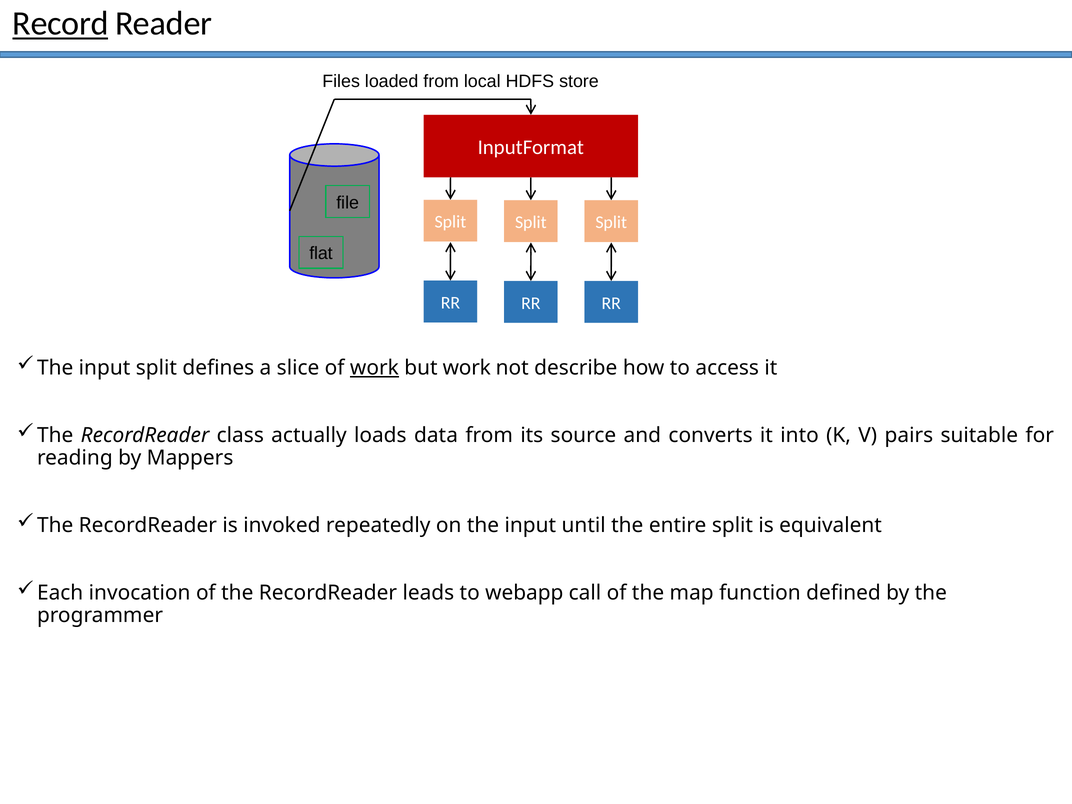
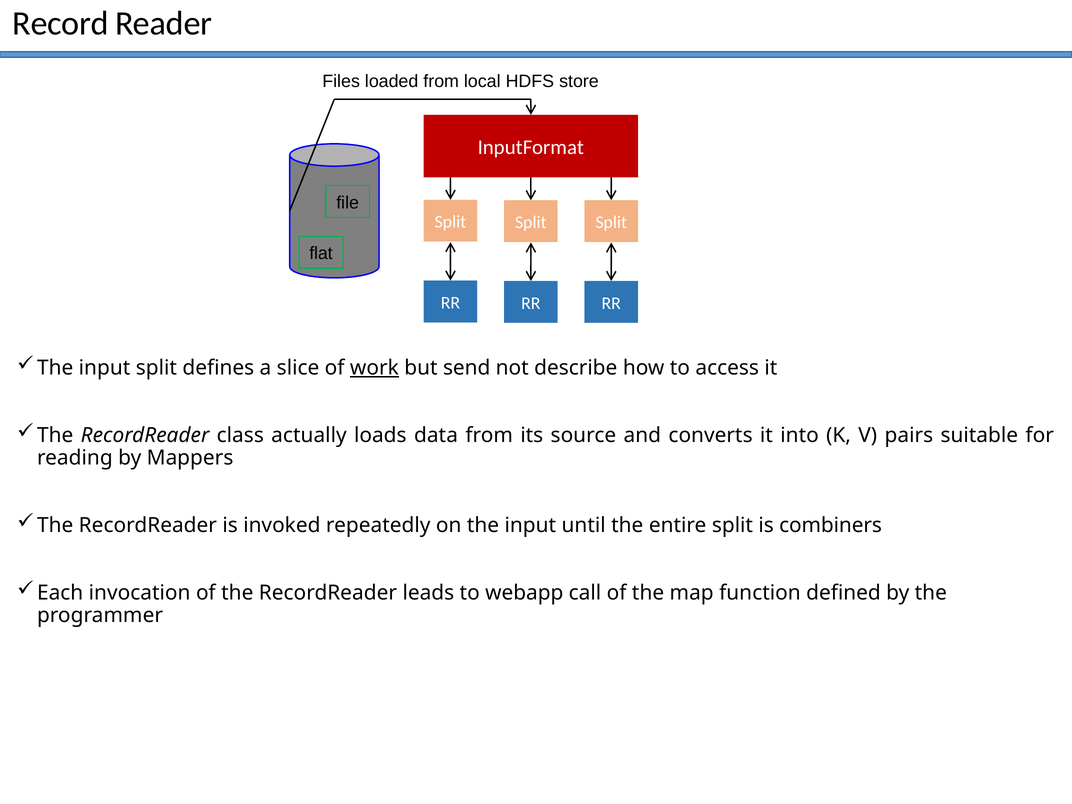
Record underline: present -> none (61, 24)
but work: work -> send (467, 368)
equivalent: equivalent -> combiners (831, 525)
